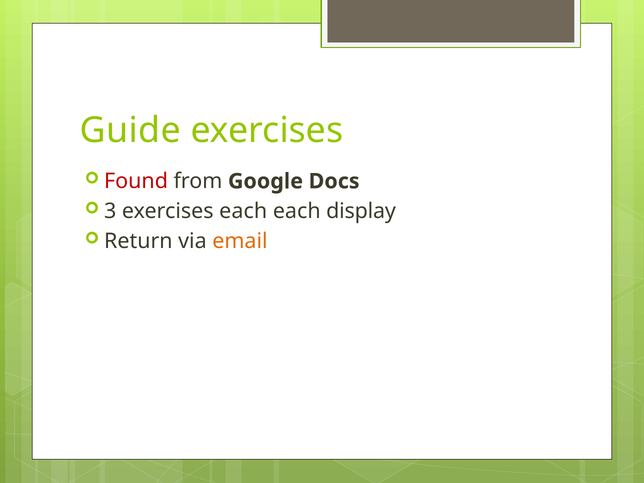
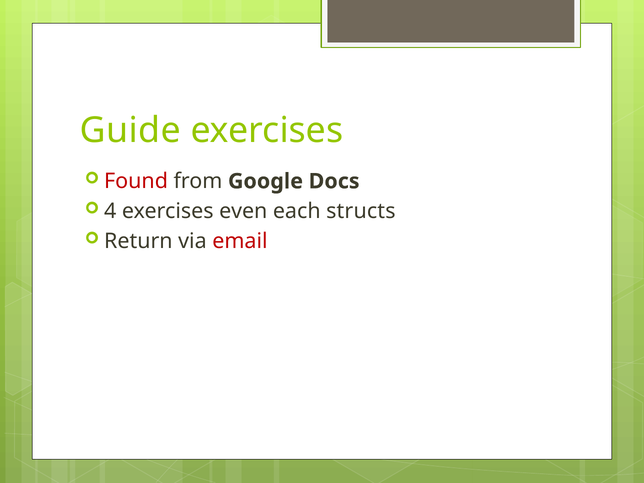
3: 3 -> 4 (110, 211)
exercises each: each -> even (243, 211)
display: display -> structs (361, 211)
email colour: orange -> red (240, 241)
